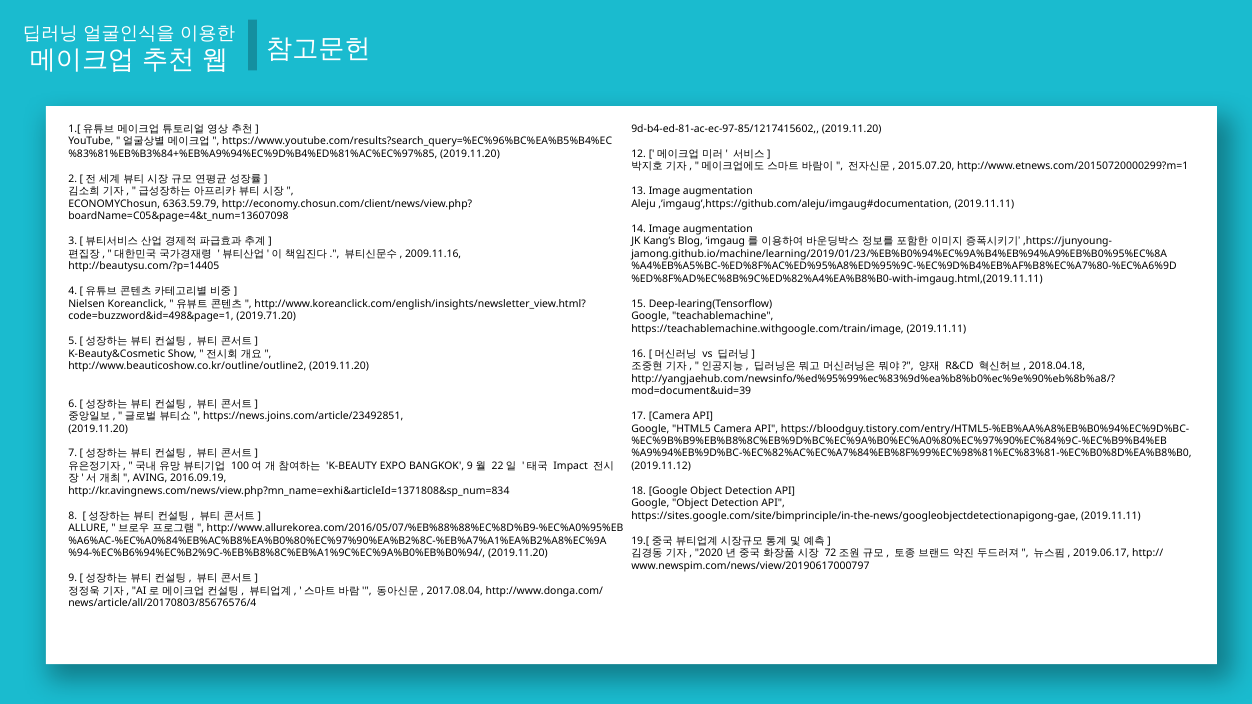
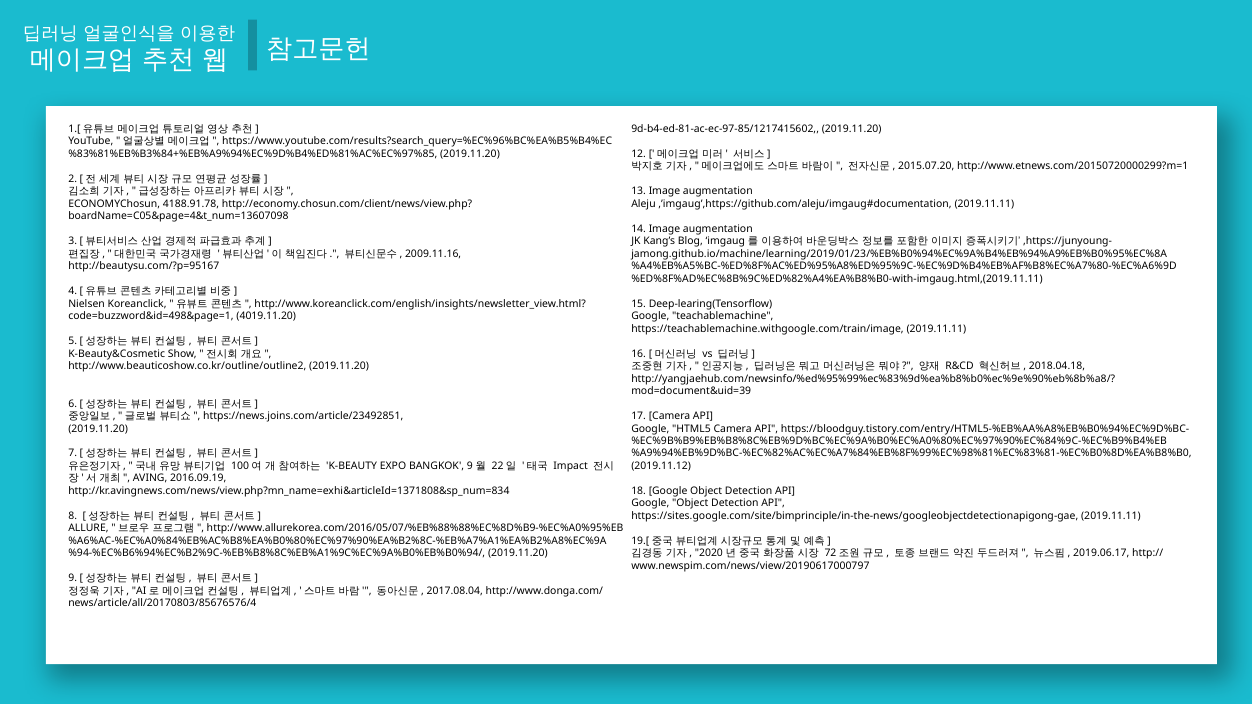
6363.59.79: 6363.59.79 -> 4188.91.78 (191, 204)
http://beautysu.com/?p=14405: http://beautysu.com/?p=14405 -> http://beautysu.com/?p=95167 (144, 266)
2019.71.20: 2019.71.20 -> 4019.11.20 (266, 316)
